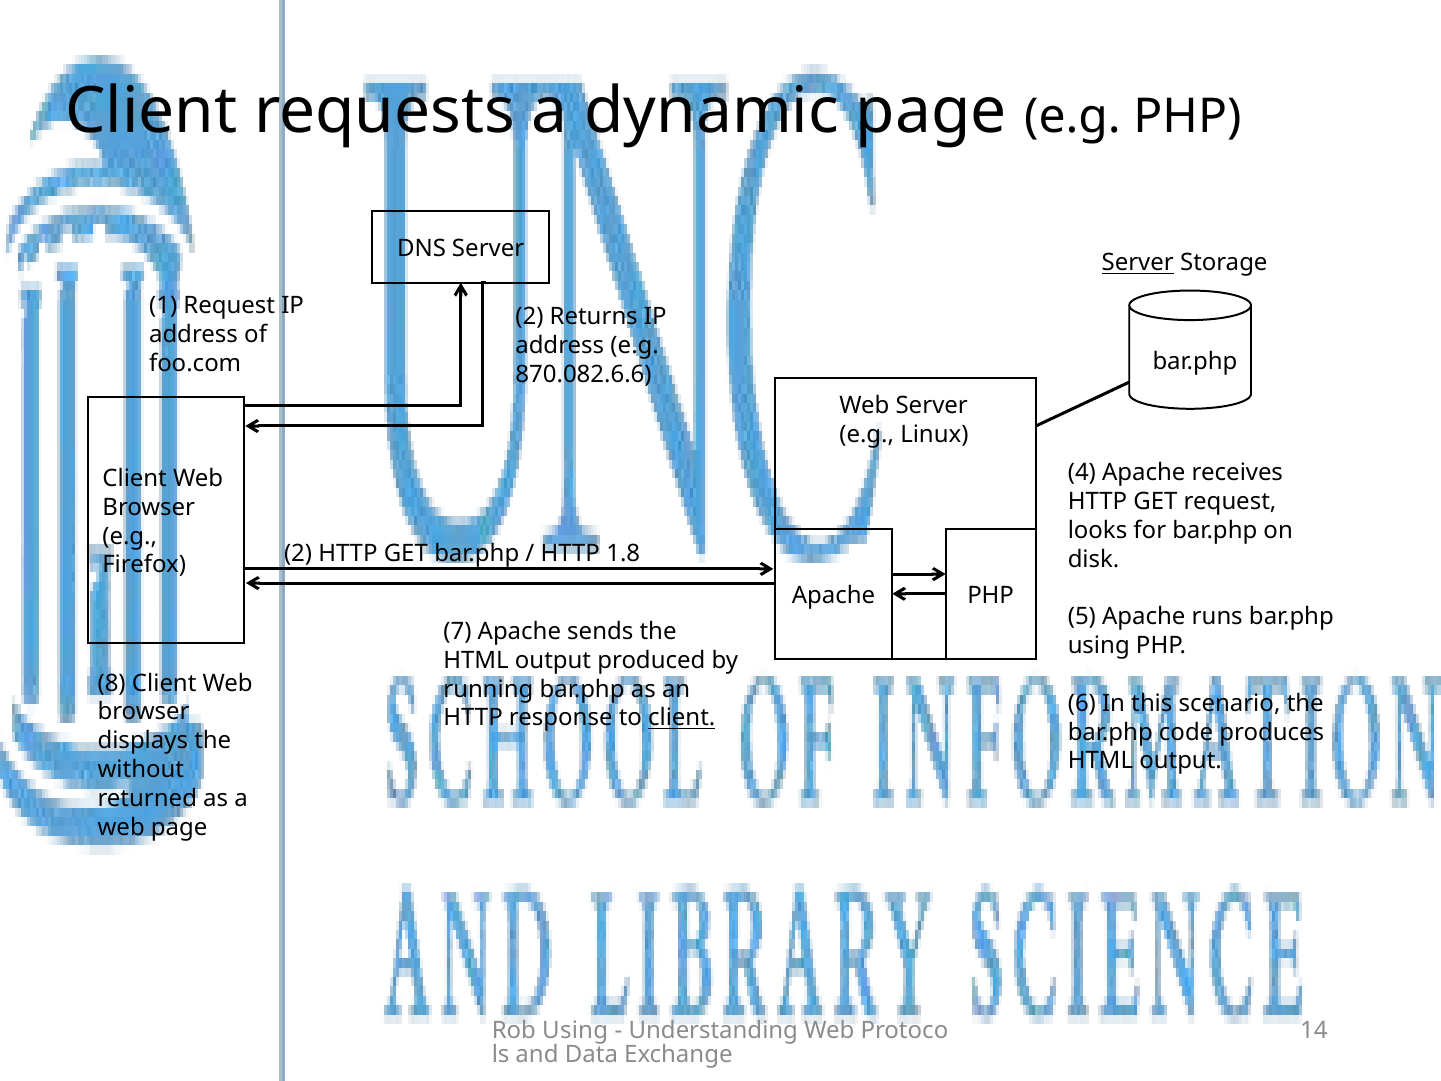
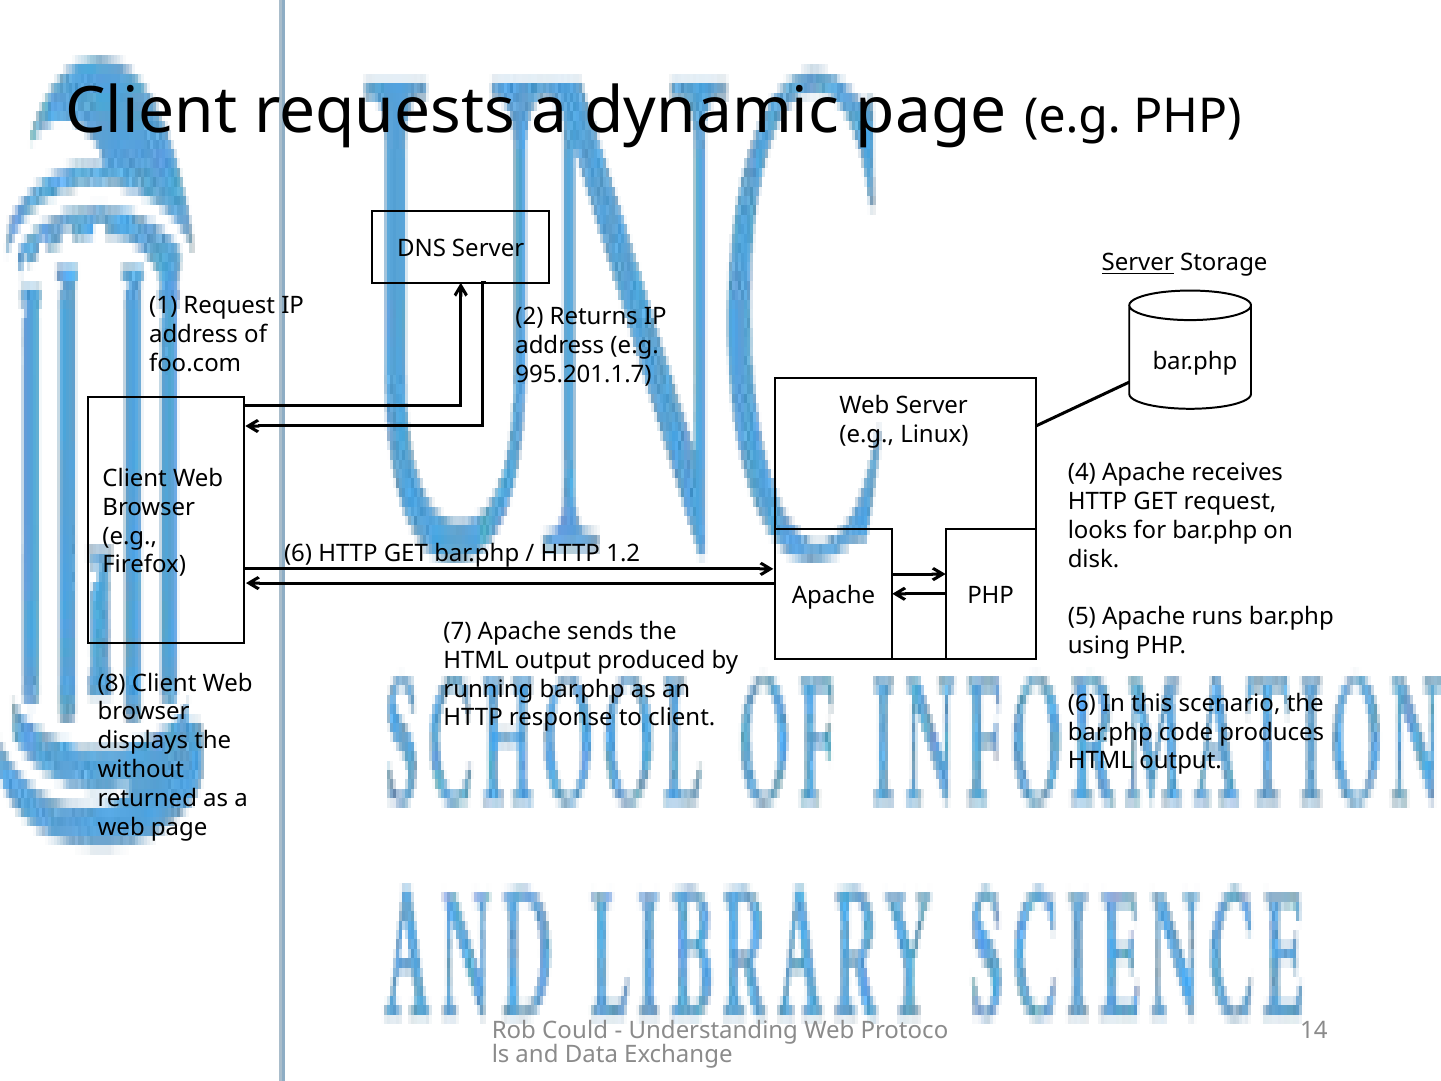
870.082.6.6: 870.082.6.6 -> 995.201.1.7 (584, 374)
Firefox 2: 2 -> 6 (298, 553)
1.8: 1.8 -> 1.2 (623, 553)
client underline: present -> none (682, 718)
Rob Using: Using -> Could (575, 1030)
